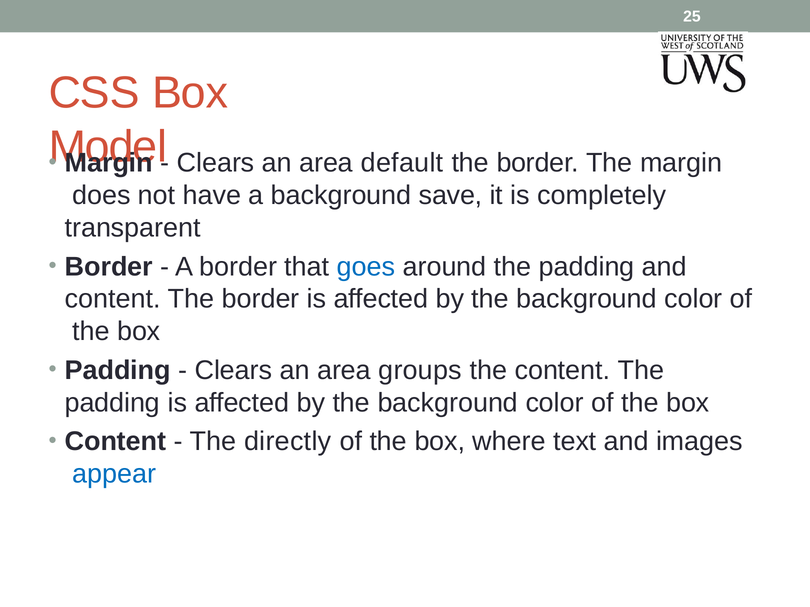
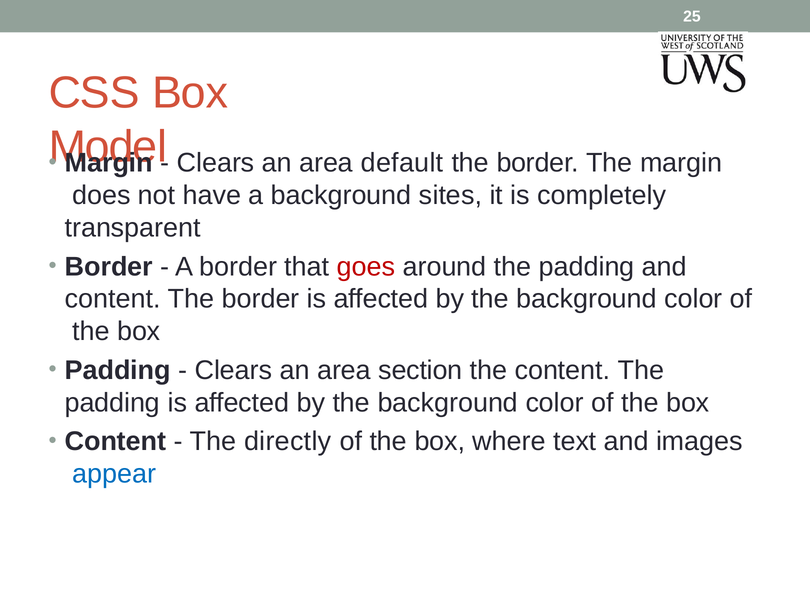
save: save -> sites (450, 196)
goes colour: blue -> red (366, 267)
groups: groups -> section (420, 371)
